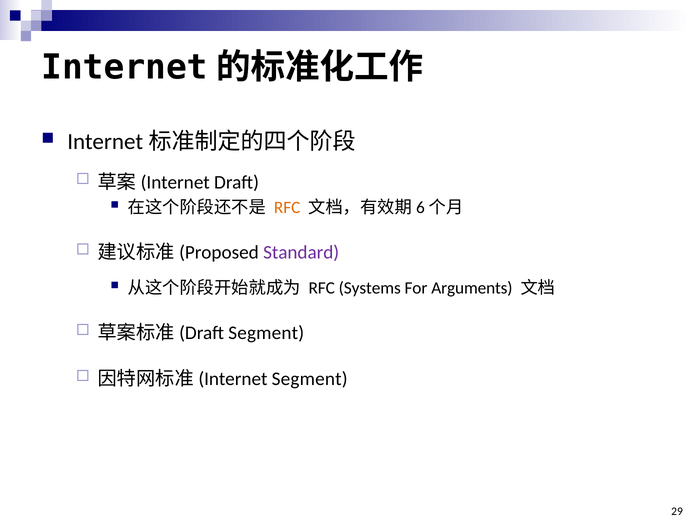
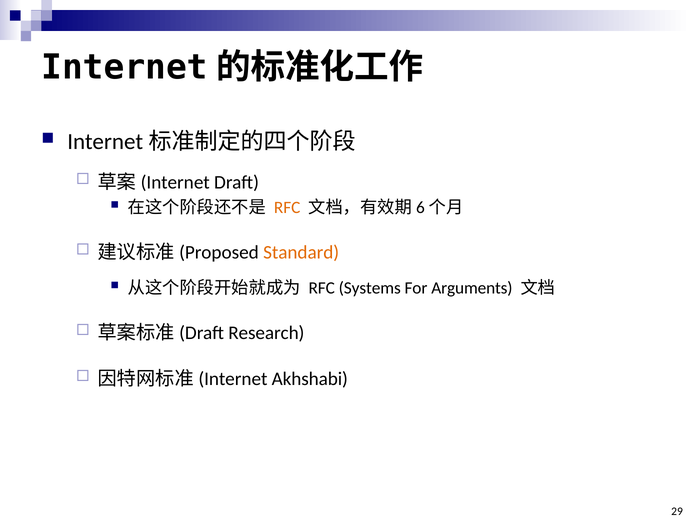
Standard colour: purple -> orange (301, 253)
Segment: Segment -> Research (266, 333)
Segment: Segment -> Akhshabi (310, 379)
